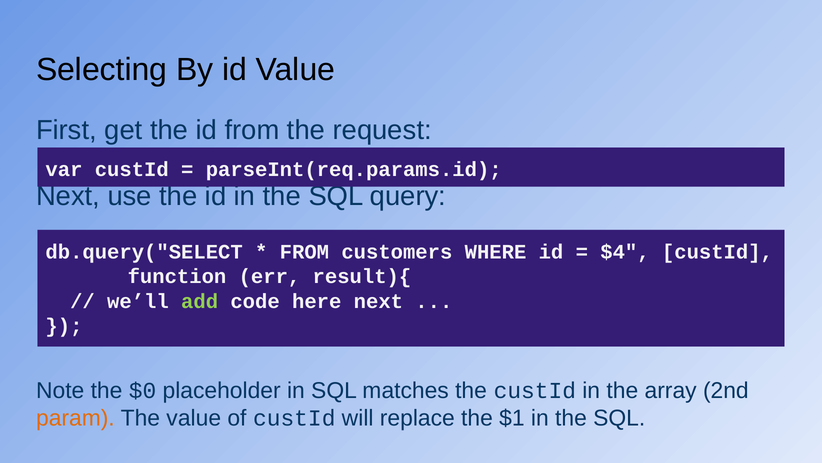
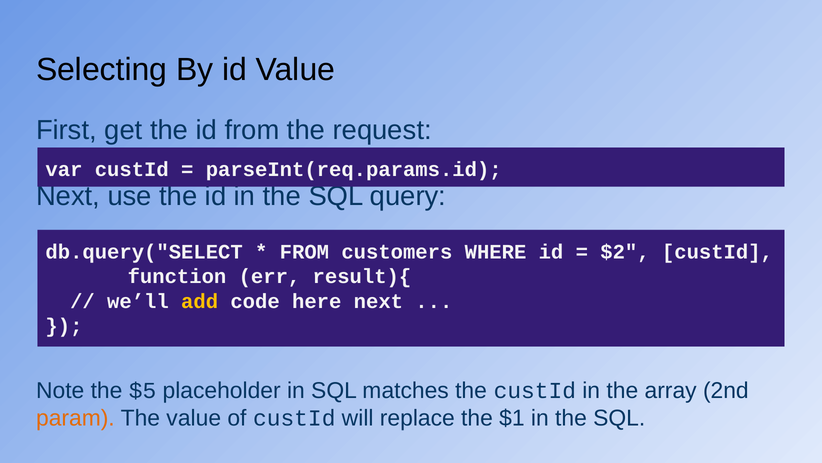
$4: $4 -> $2 (625, 252)
add colour: light green -> yellow (200, 301)
$0: $0 -> $5 (143, 390)
